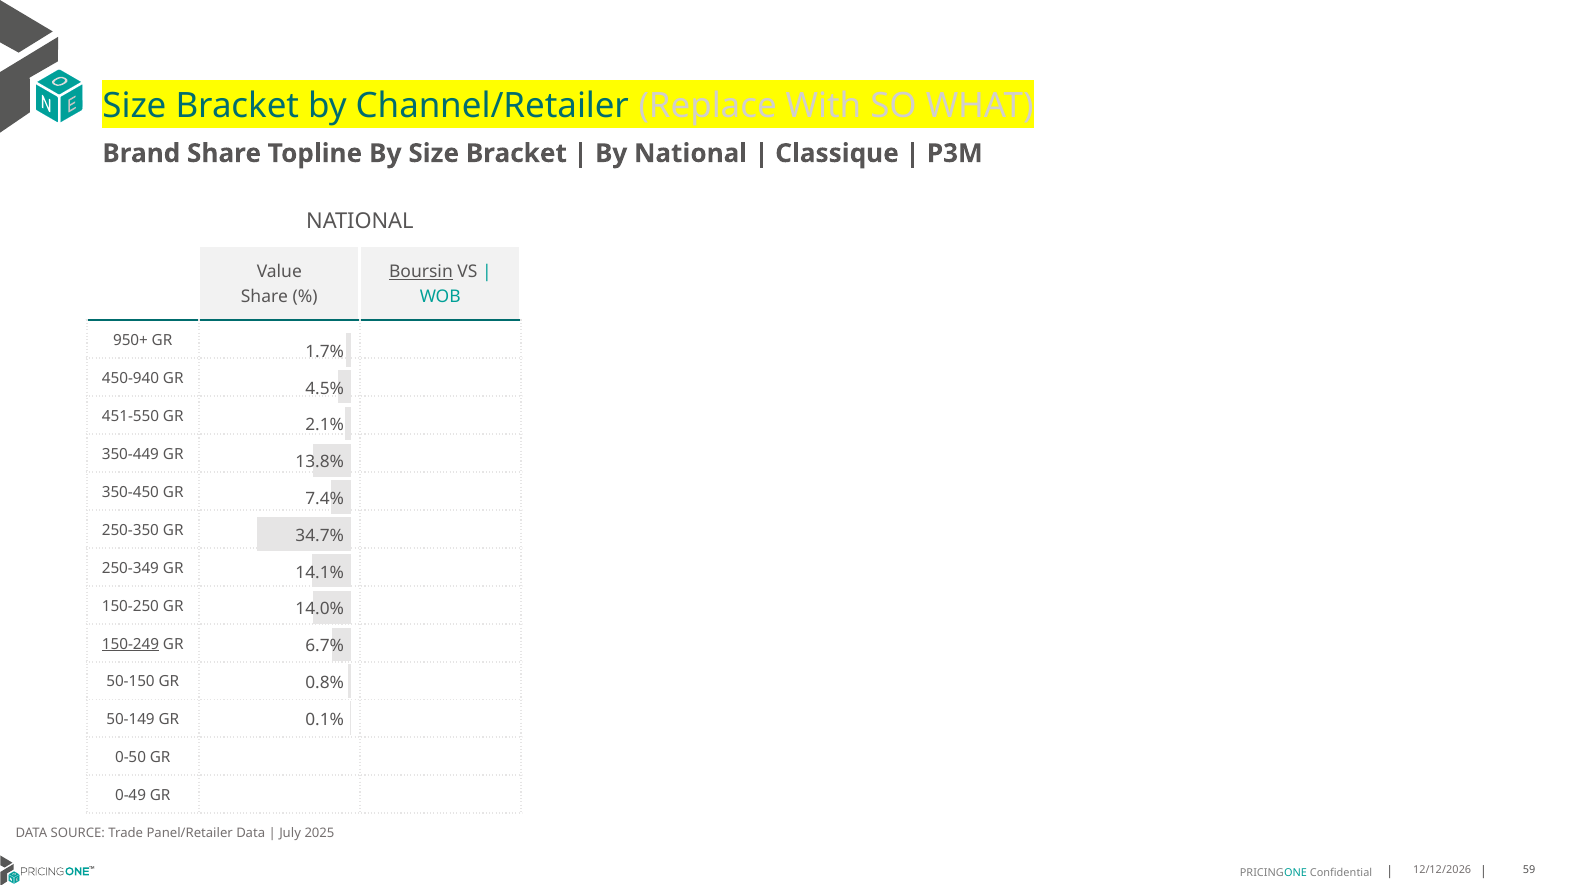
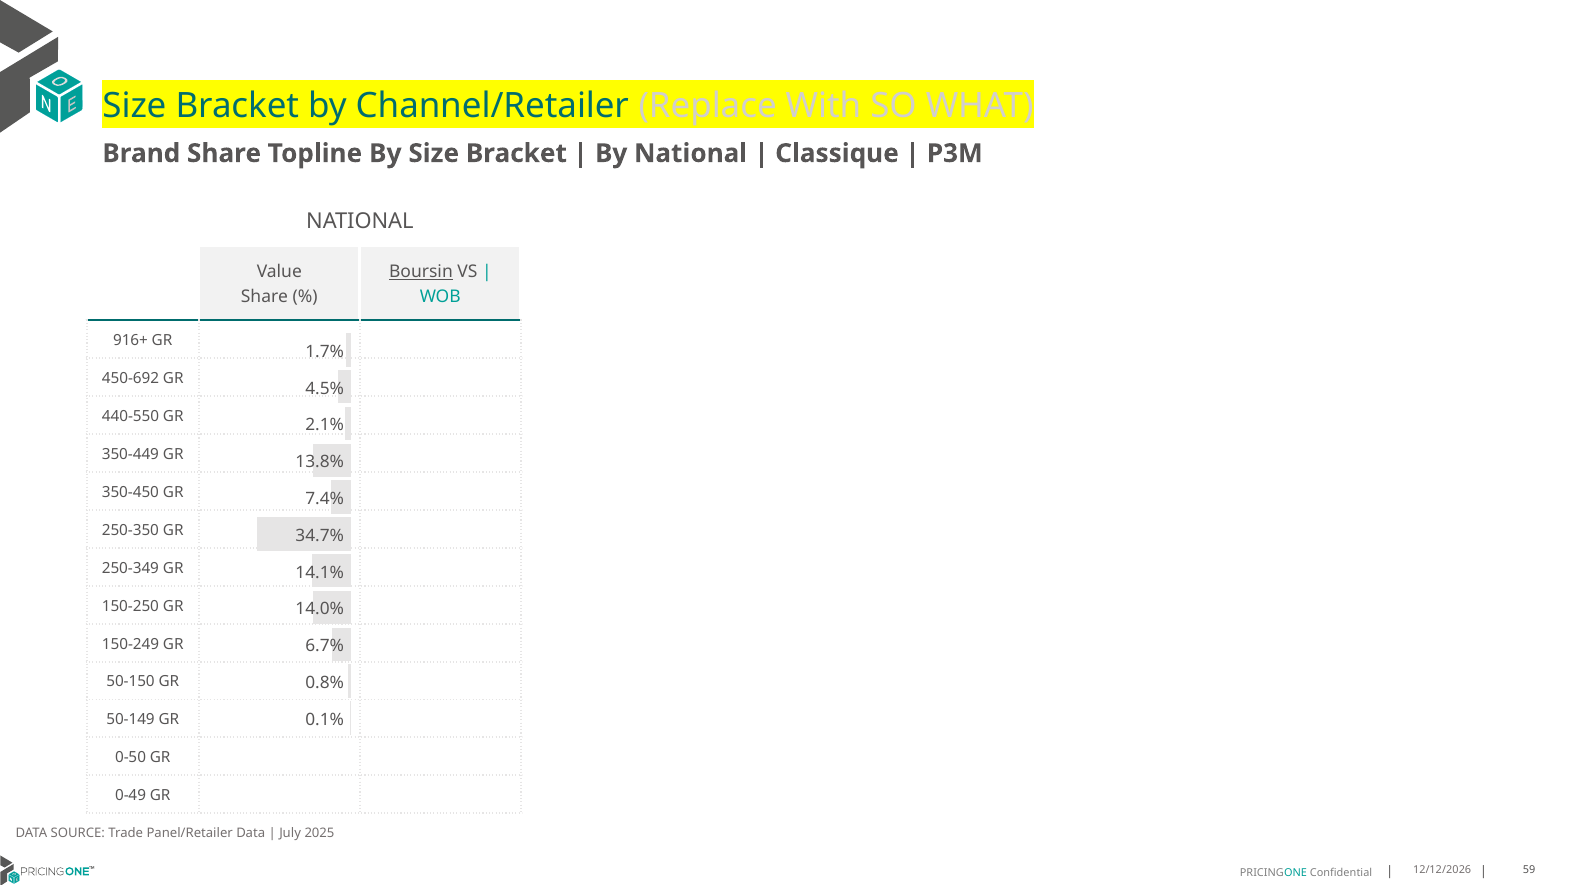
950+: 950+ -> 916+ (130, 341)
450-940: 450-940 -> 450-692 (130, 379)
451-550: 451-550 -> 440-550 (130, 417)
150-249 underline: present -> none (130, 644)
